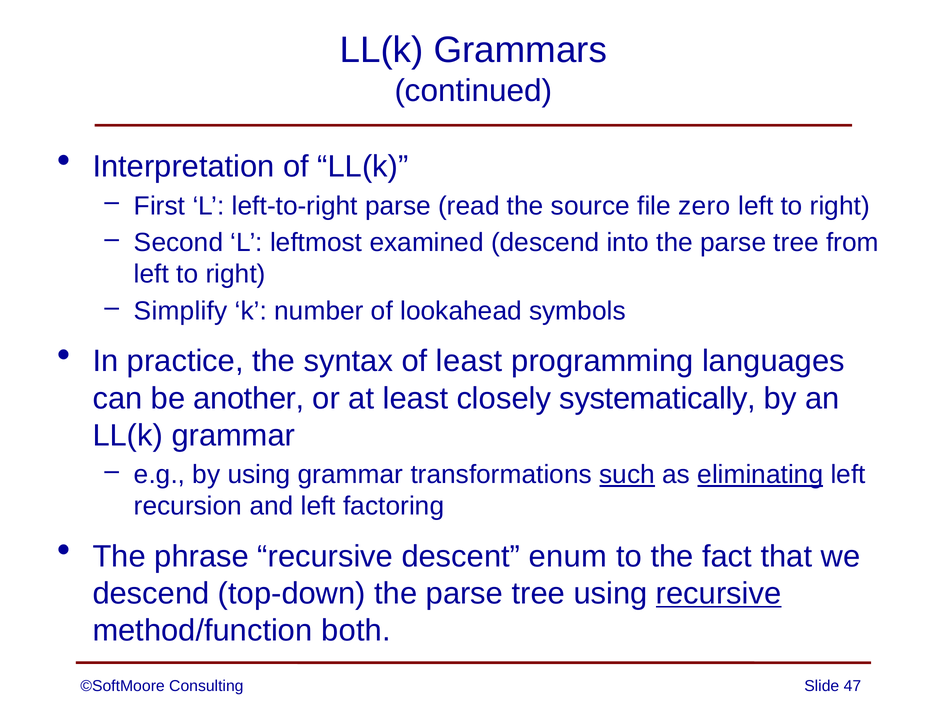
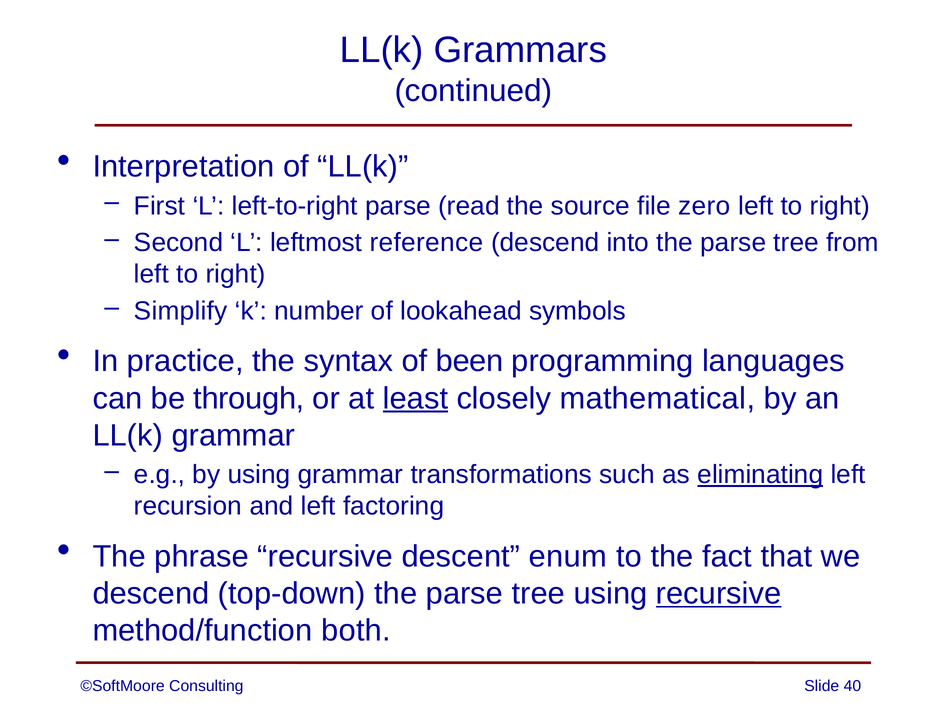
examined: examined -> reference (427, 243)
of least: least -> been (470, 361)
another: another -> through (249, 398)
least underline: none -> present (415, 398)
systematically: systematically -> mathematical (657, 398)
such underline: present -> none (627, 475)
47: 47 -> 40 (852, 686)
